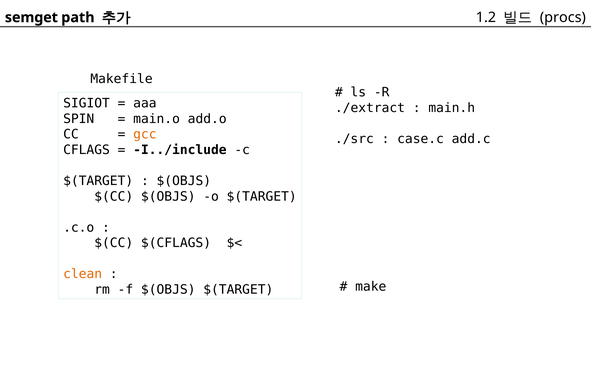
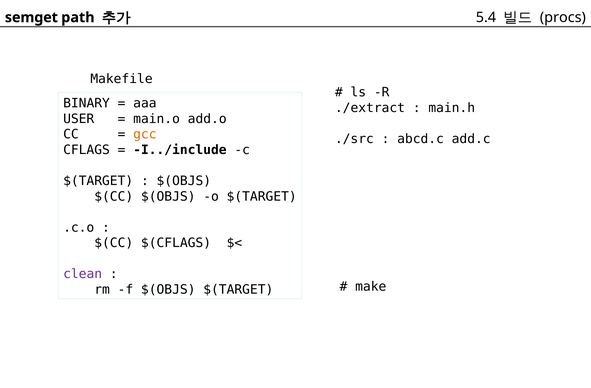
1.2: 1.2 -> 5.4 (486, 17)
SIGIOT: SIGIOT -> BINARY (87, 103)
SPIN: SPIN -> USER (79, 119)
case.c: case.c -> abcd.c (421, 139)
clean colour: orange -> purple (83, 274)
